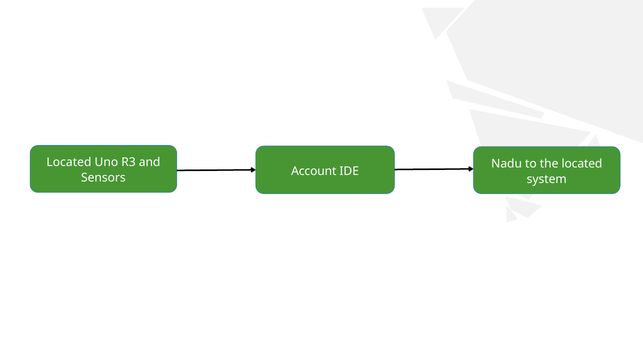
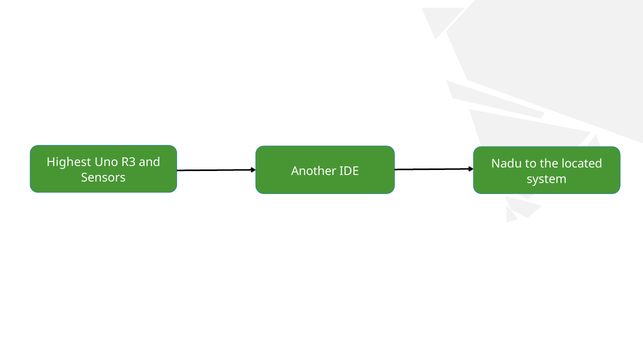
Located: Located -> Highest (69, 162)
Account: Account -> Another (314, 171)
